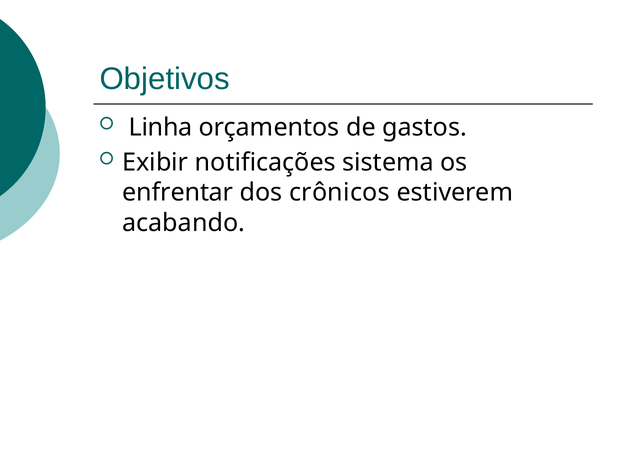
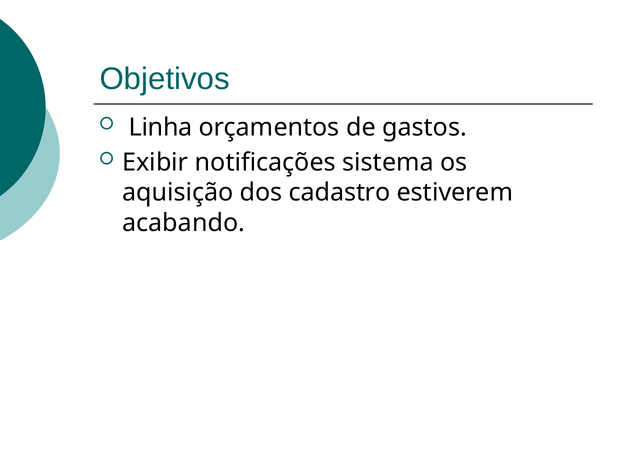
enfrentar: enfrentar -> aquisição (178, 193)
crônicos: crônicos -> cadastro (340, 193)
